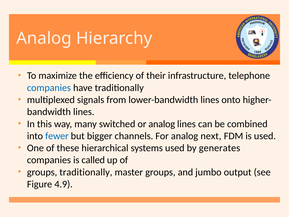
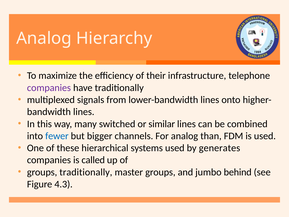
companies colour: blue -> purple (49, 88)
or analog: analog -> similar (162, 124)
next: next -> than (211, 136)
output: output -> behind (238, 172)
4.9: 4.9 -> 4.3 (64, 184)
